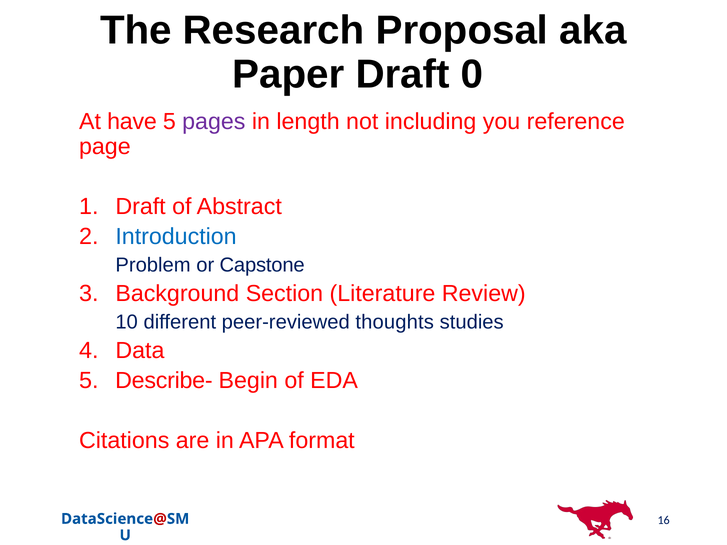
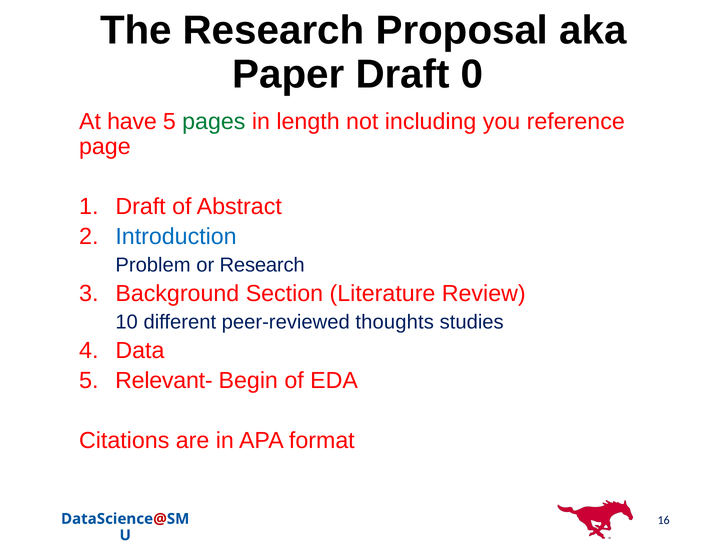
pages colour: purple -> green (214, 121)
or Capstone: Capstone -> Research (262, 265)
Describe-: Describe- -> Relevant- (164, 381)
